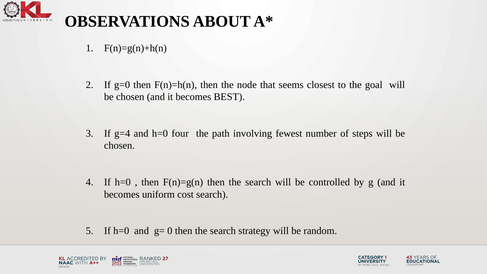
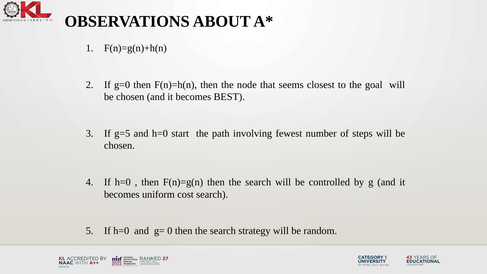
g=4: g=4 -> g=5 (122, 133)
four: four -> start (180, 133)
